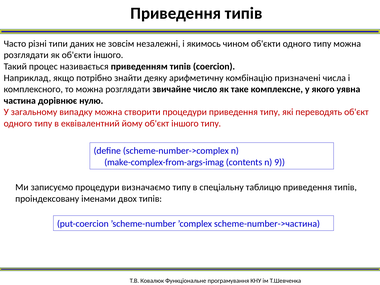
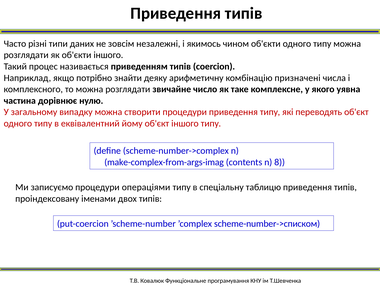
9: 9 -> 8 (280, 162)
визначаємо: визначаємо -> операціями (146, 187)
scheme-number->частина: scheme-number->частина -> scheme-number->списком (267, 224)
